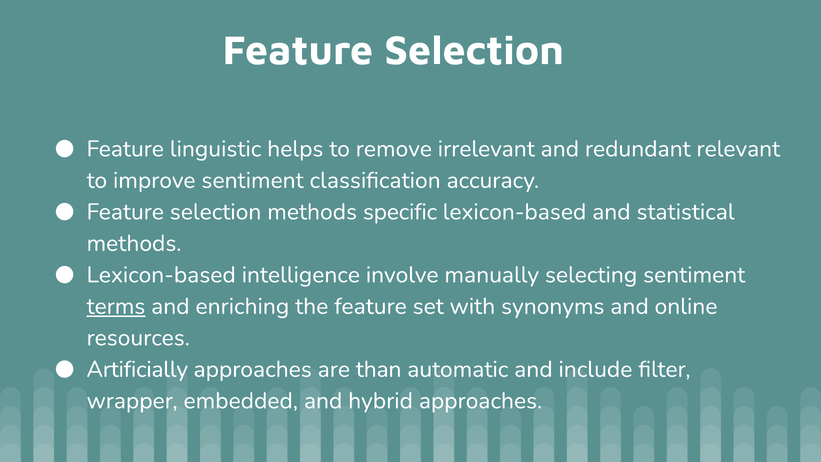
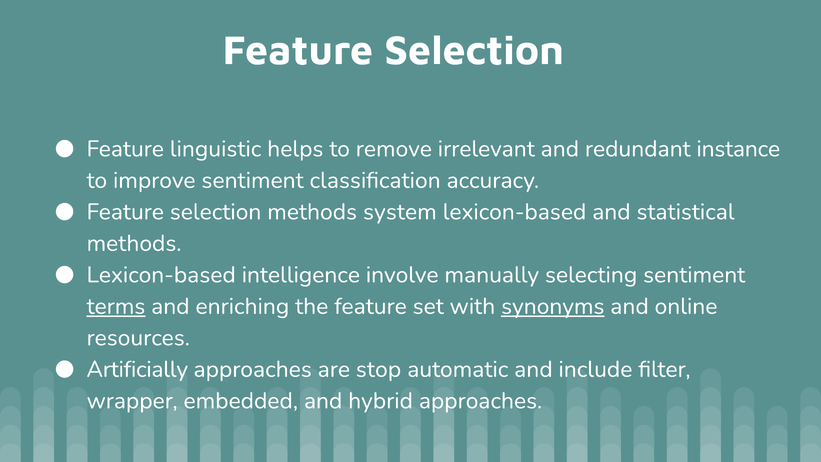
relevant: relevant -> instance (738, 149)
specific: specific -> system (400, 212)
synonyms underline: none -> present (553, 306)
than: than -> stop (379, 369)
